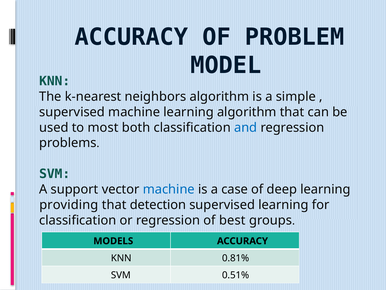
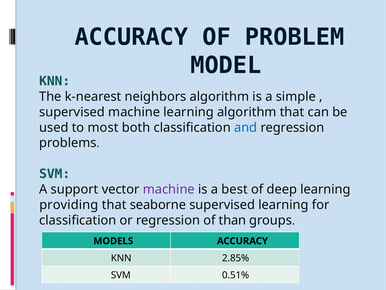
machine colour: blue -> purple (169, 189)
case: case -> best (235, 189)
detection: detection -> seaborne (158, 204)
best: best -> than (232, 220)
0.81%: 0.81% -> 2.85% (236, 258)
